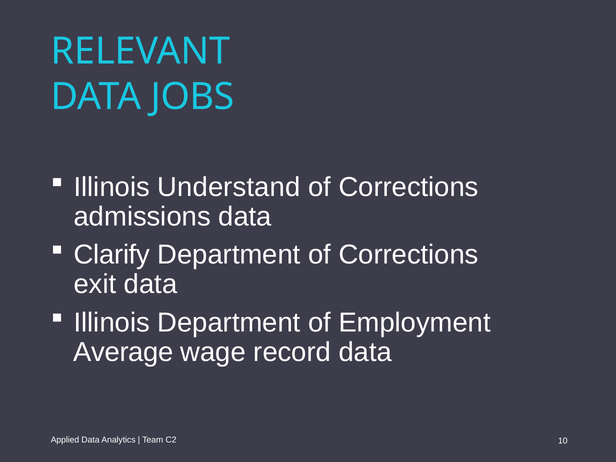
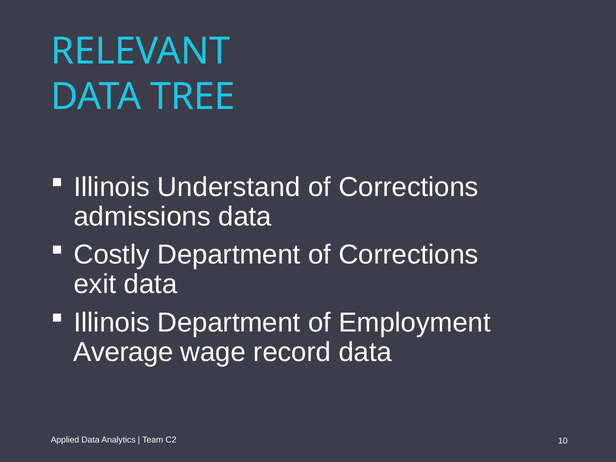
JOBS: JOBS -> TREE (193, 97)
Clarify: Clarify -> Costly (112, 255)
